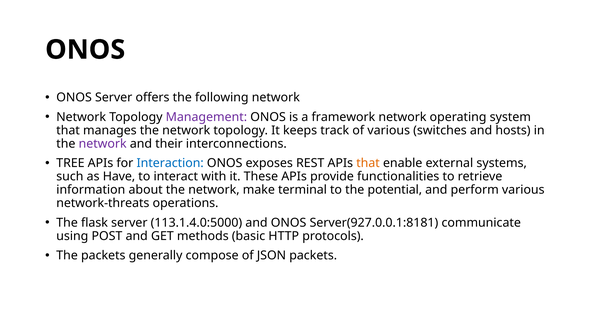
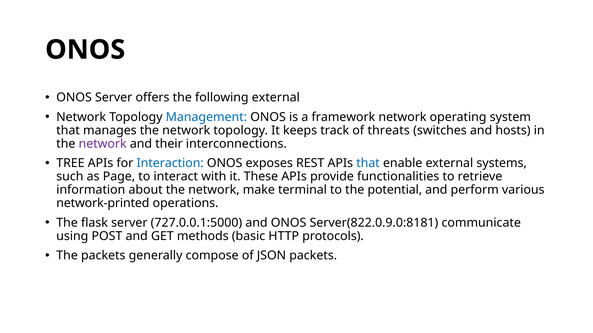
following network: network -> external (276, 98)
Management colour: purple -> blue (206, 117)
of various: various -> threats (389, 131)
that colour: orange -> blue (368, 163)
Have: Have -> Page (119, 177)
network-threats: network-threats -> network-printed (103, 204)
113.1.4.0:5000: 113.1.4.0:5000 -> 727.0.0.1:5000 (196, 223)
Server(927.0.0.1:8181: Server(927.0.0.1:8181 -> Server(822.0.9.0:8181 (374, 223)
